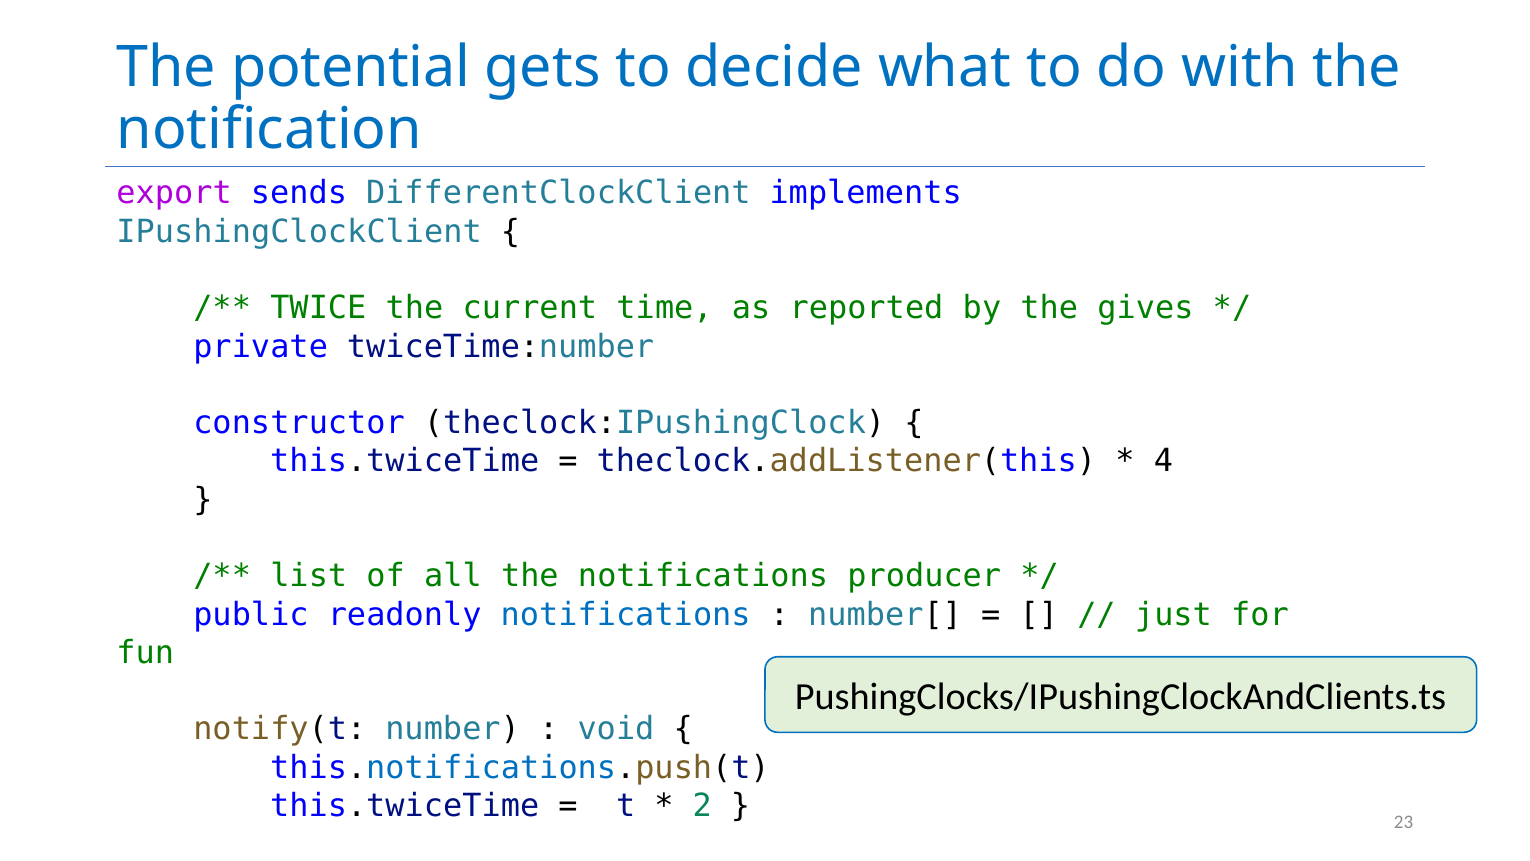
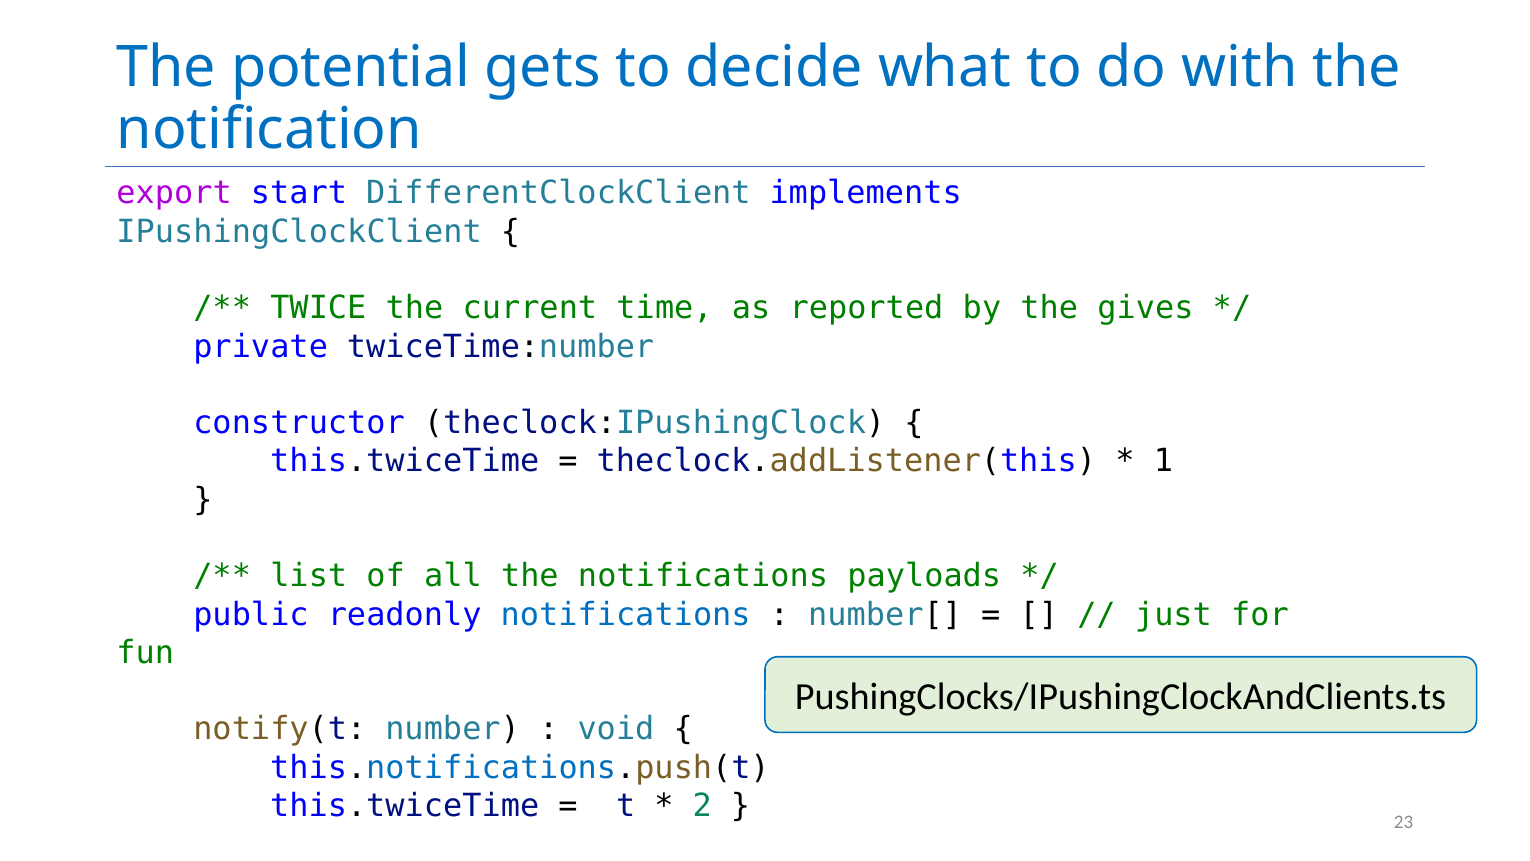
sends: sends -> start (299, 193)
4: 4 -> 1 (1163, 461)
producer: producer -> payloads (924, 576)
